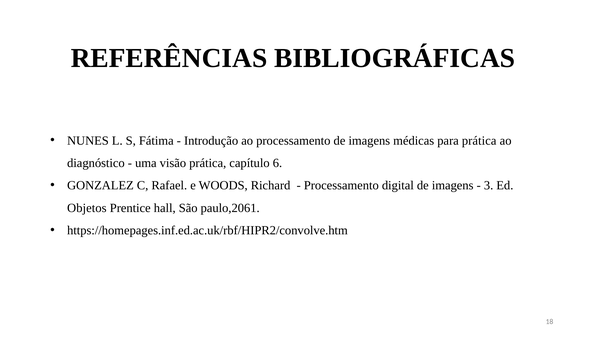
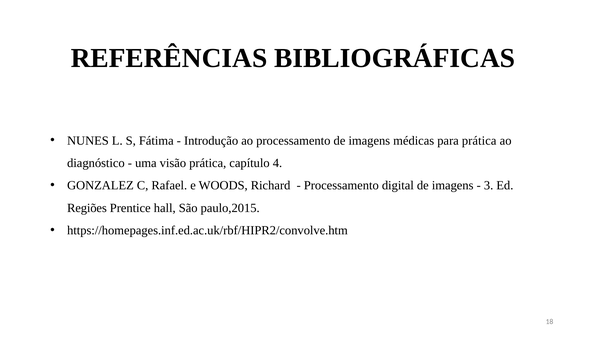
6: 6 -> 4 (277, 163)
Objetos: Objetos -> Regiões (87, 208)
paulo,2061: paulo,2061 -> paulo,2015 (230, 208)
